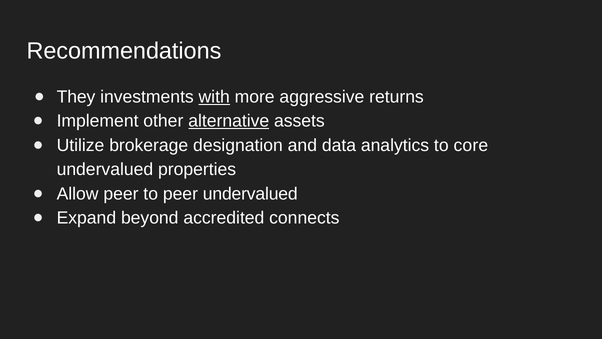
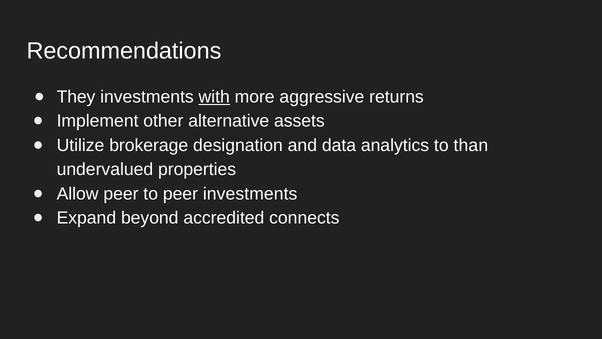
alternative underline: present -> none (229, 121)
core: core -> than (471, 145)
peer undervalued: undervalued -> investments (250, 194)
